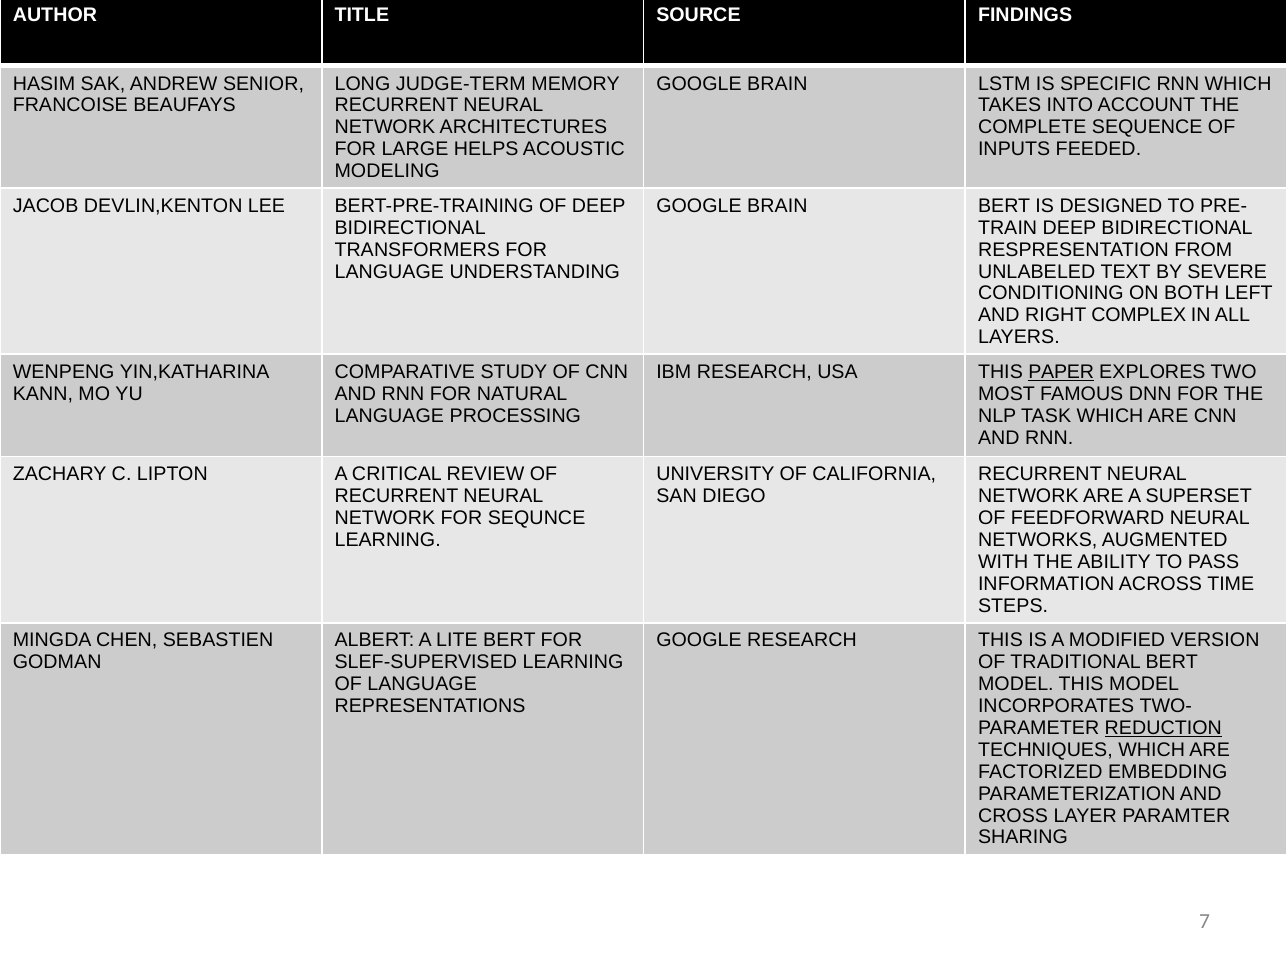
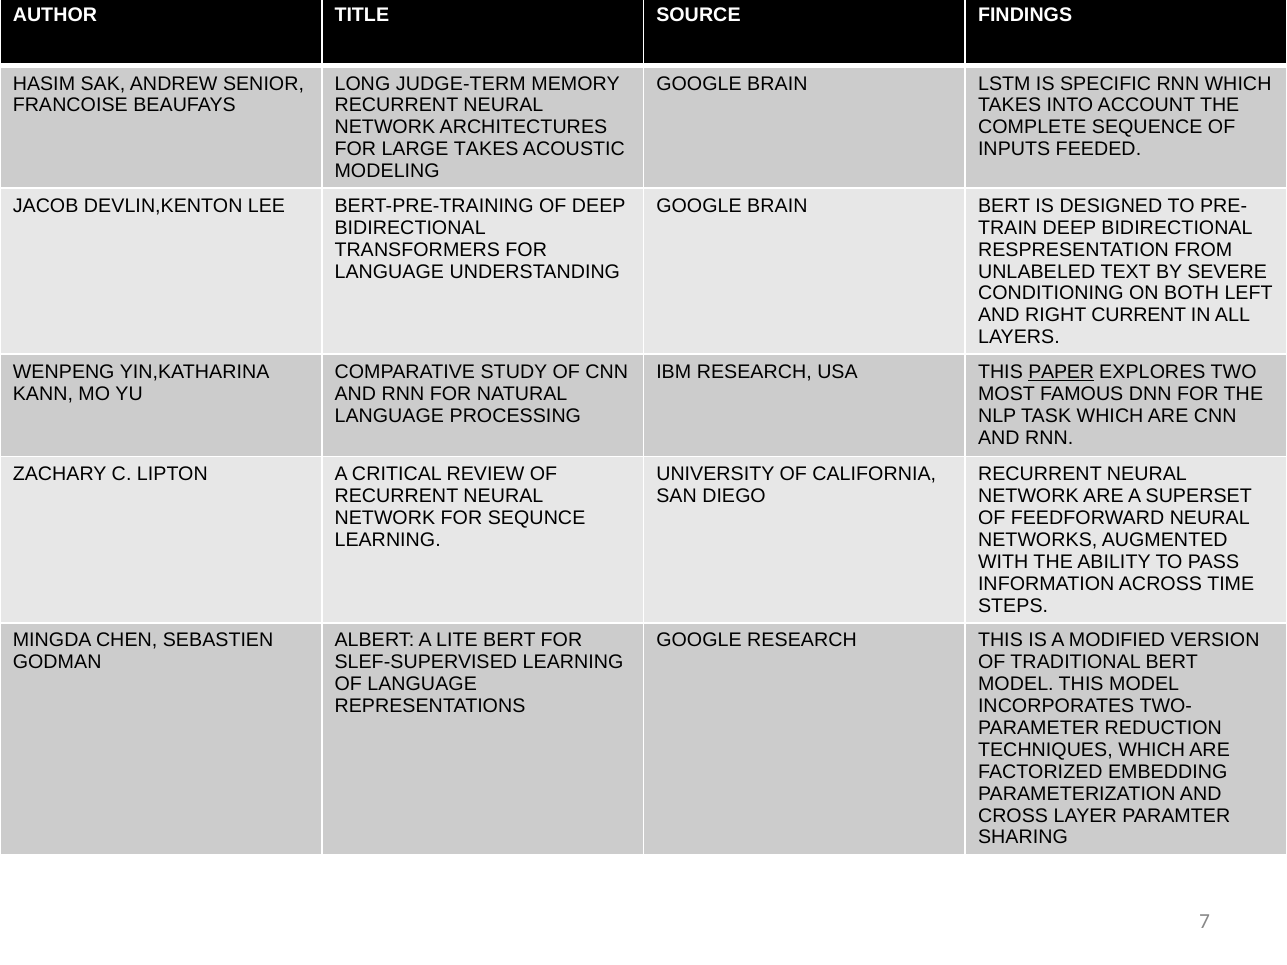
LARGE HELPS: HELPS -> TAKES (486, 149)
COMPLEX: COMPLEX -> CURRENT (1139, 315)
REDUCTION underline: present -> none (1163, 728)
